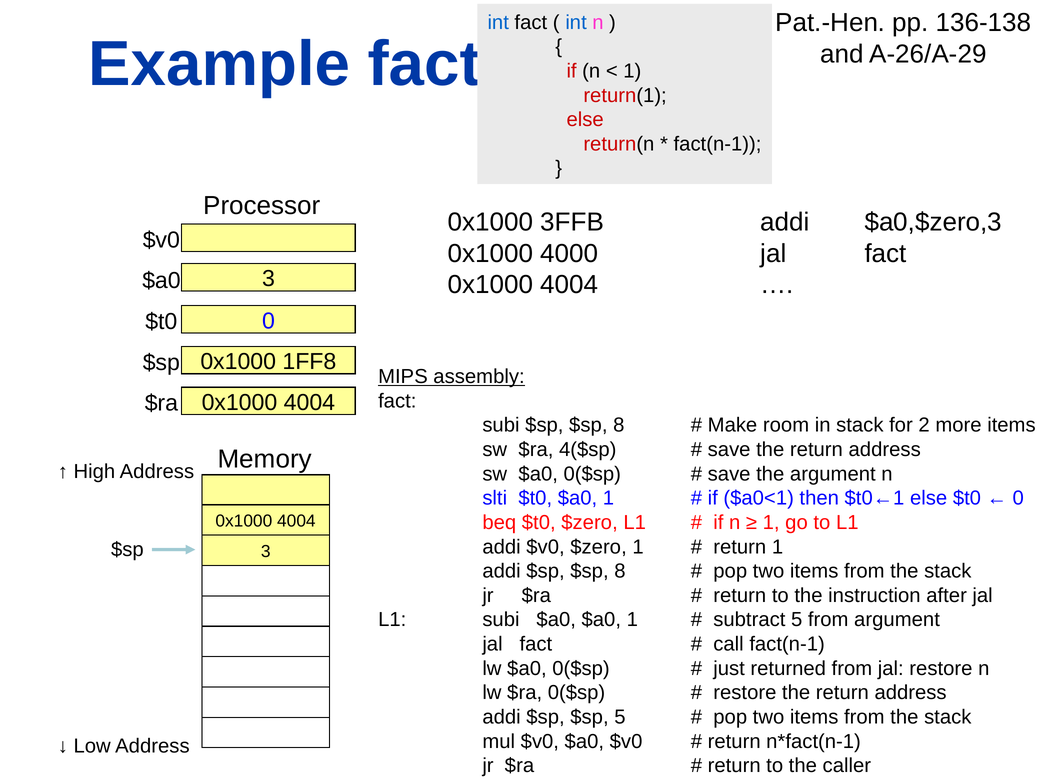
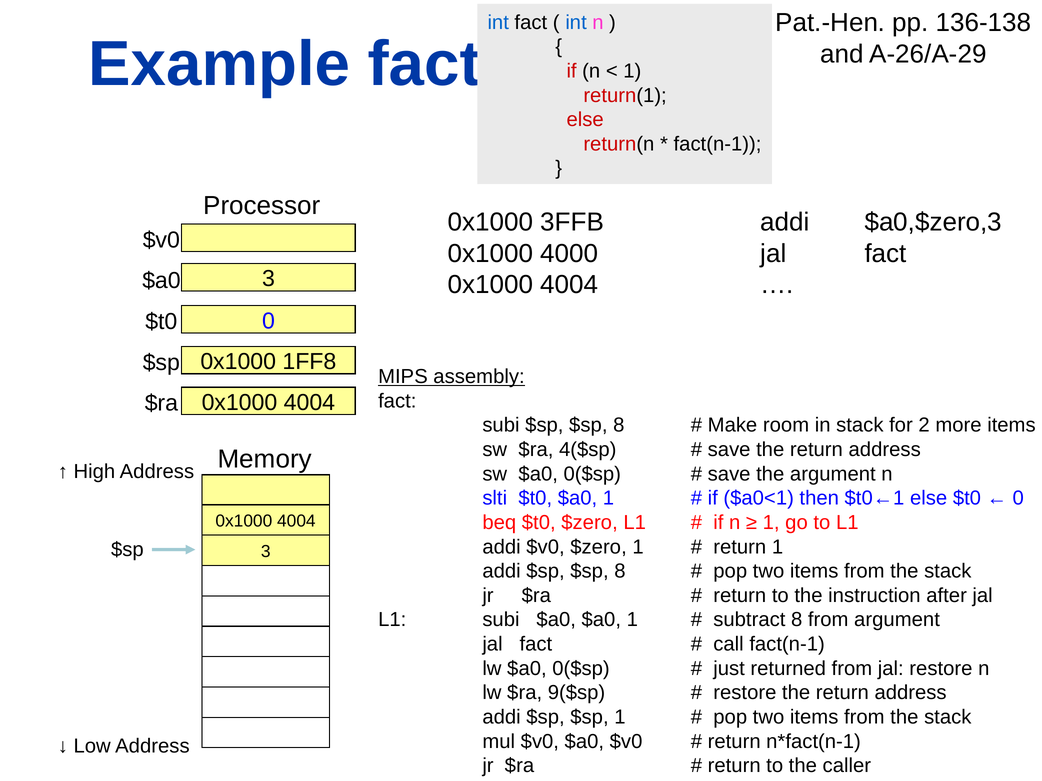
subtract 5: 5 -> 8 (797, 620)
$ra 0($sp: 0($sp -> 9($sp (576, 693)
$sp 5: 5 -> 1 (620, 718)
